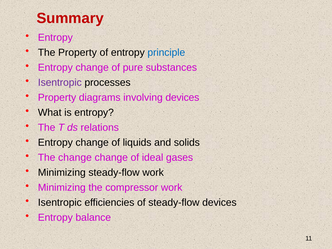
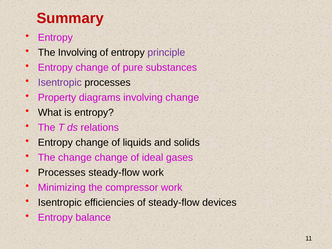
The Property: Property -> Involving (78, 53)
principle colour: blue -> purple (166, 53)
involving devices: devices -> change (182, 98)
Minimizing: Minimizing -> Processes (62, 173)
